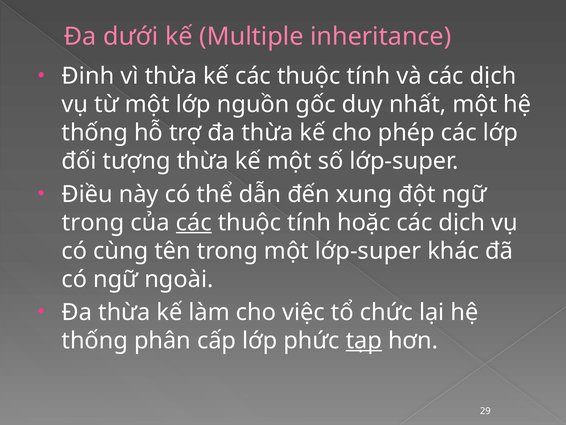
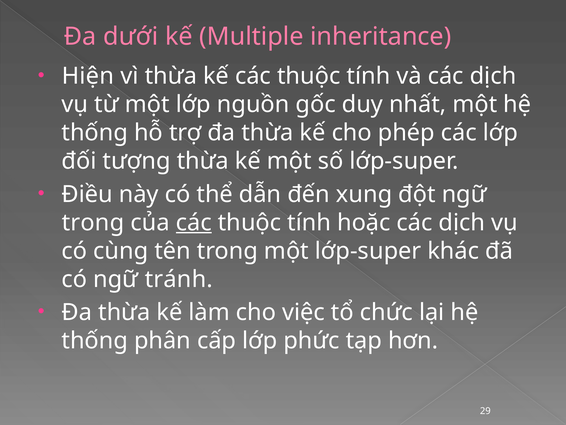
Đinh: Đinh -> Hiện (88, 76)
ngoài: ngoài -> tránh (179, 279)
tạp underline: present -> none (364, 340)
